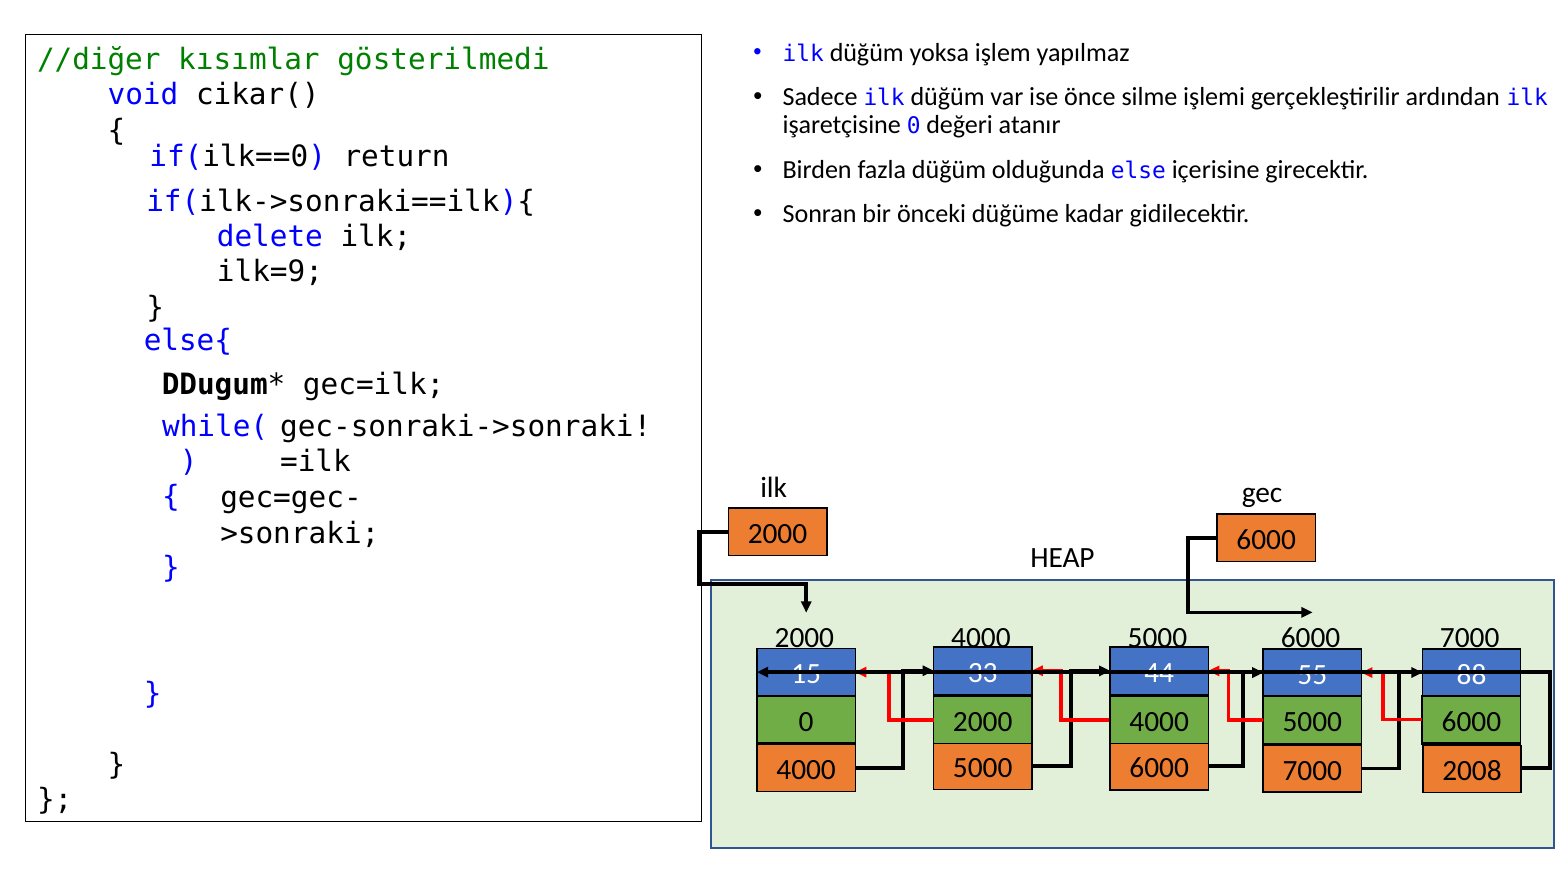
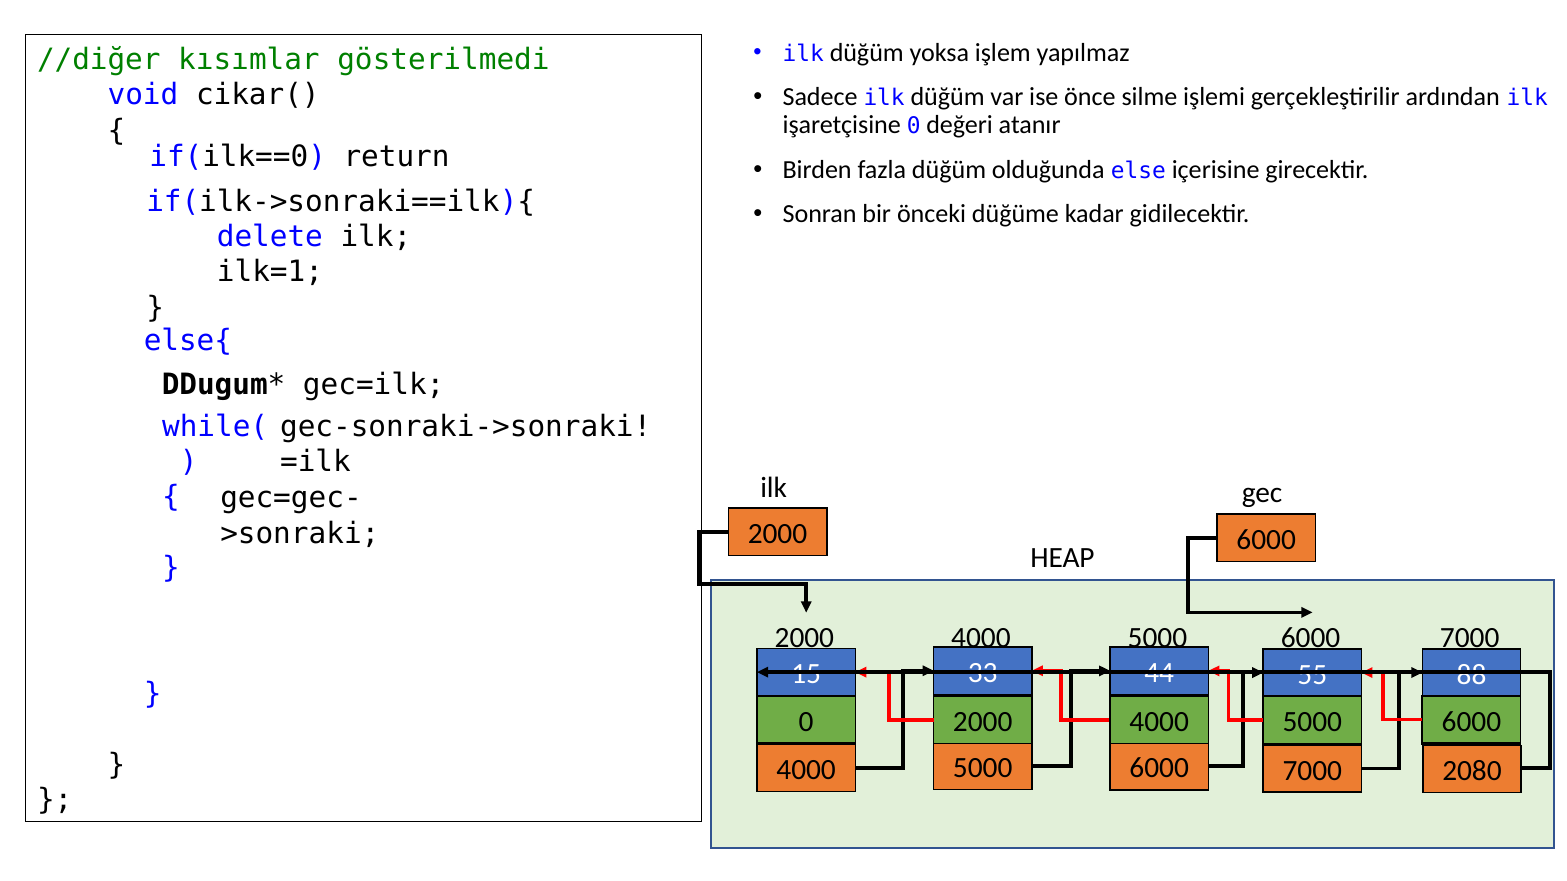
ilk=9: ilk=9 -> ilk=1 (270, 272)
2008: 2008 -> 2080 (1472, 771)
